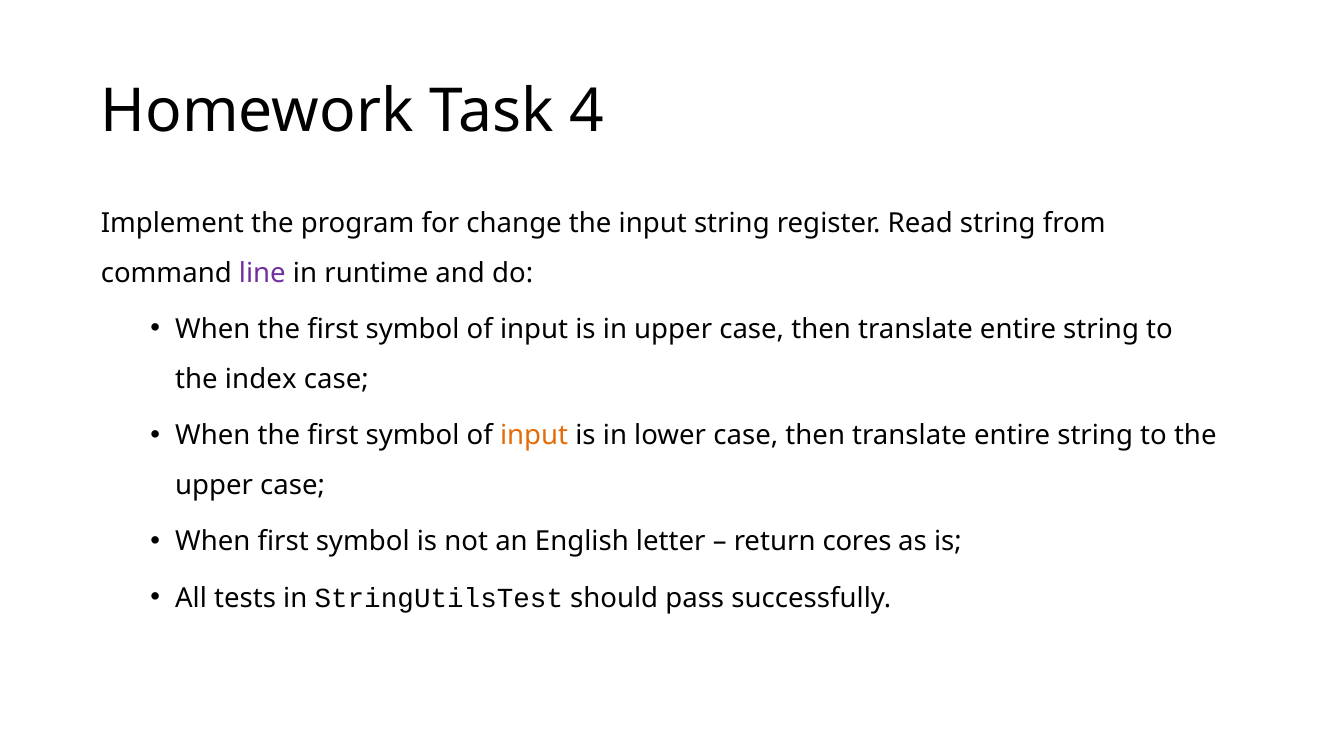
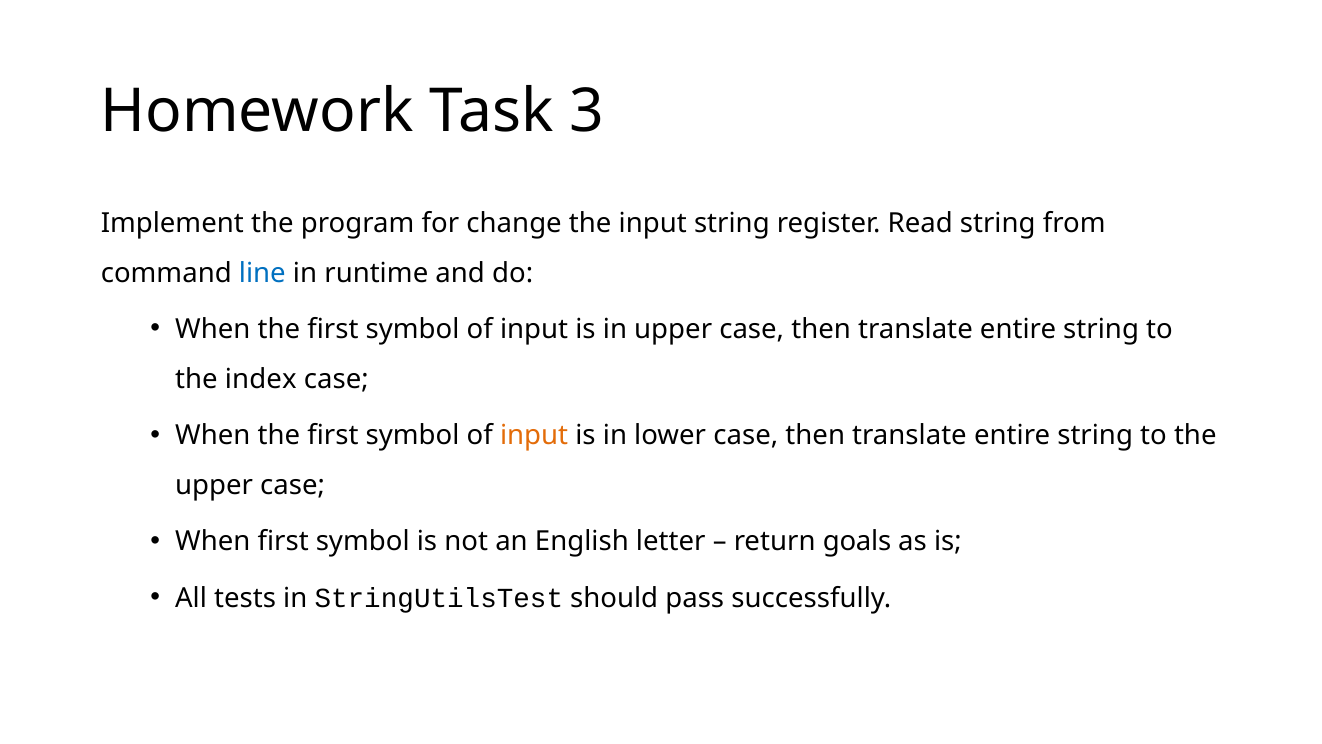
4: 4 -> 3 (587, 111)
line colour: purple -> blue (262, 273)
cores: cores -> goals (857, 541)
